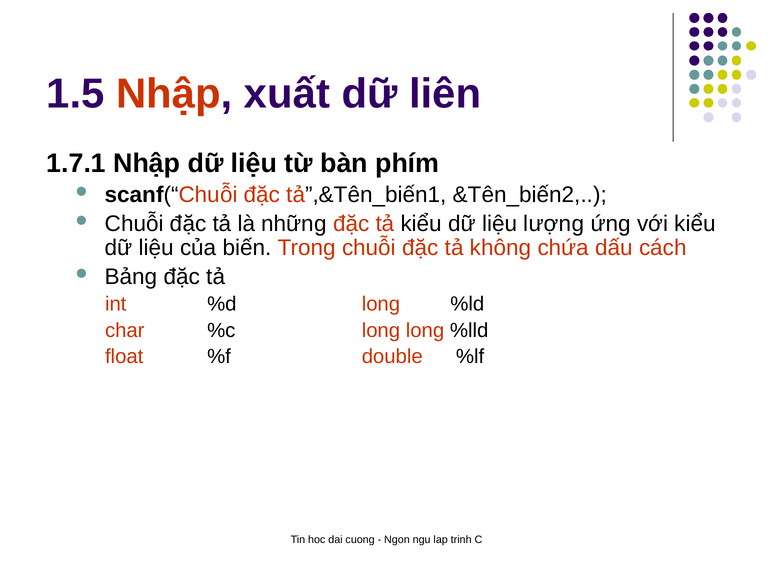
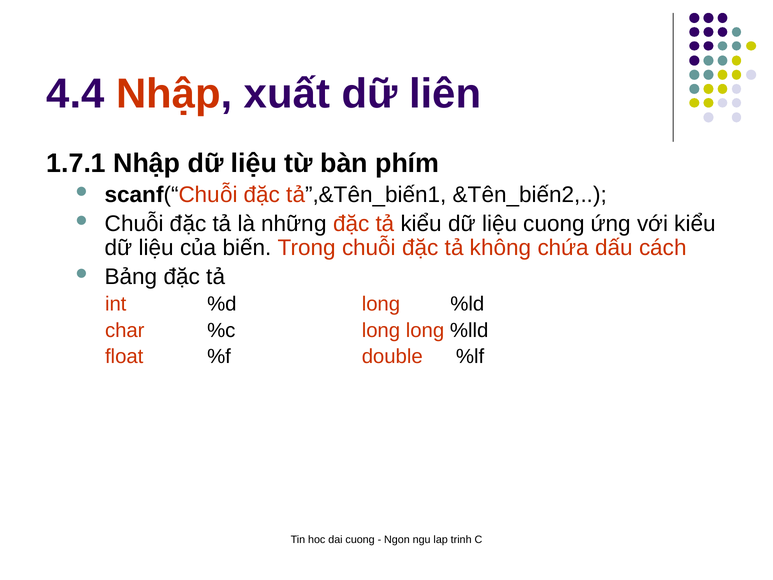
1.5: 1.5 -> 4.4 (75, 94)
liệu lượng: lượng -> cuong (554, 224)
